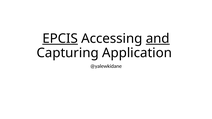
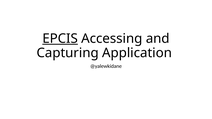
and underline: present -> none (158, 39)
